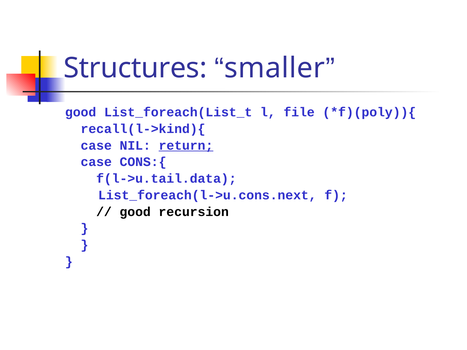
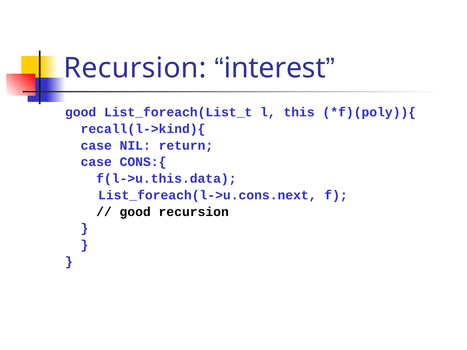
Structures: Structures -> Recursion (135, 68)
smaller: smaller -> interest (275, 68)
file: file -> this (299, 112)
return underline: present -> none (186, 146)
f(l->u.tail.data: f(l->u.tail.data -> f(l->u.this.data (166, 179)
